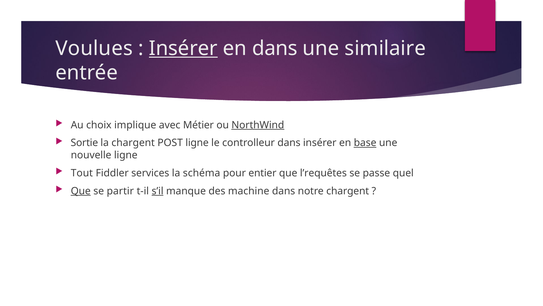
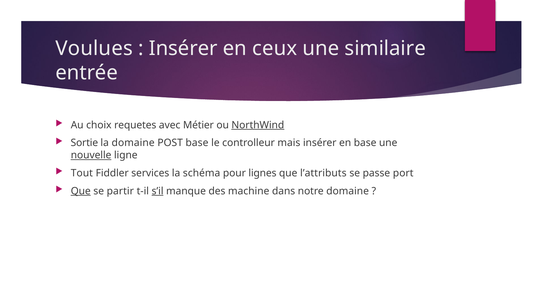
Insérer underline: present -> none (183, 48)
en dans: dans -> ceux (275, 48)
implique: implique -> requetes (135, 125)
la chargent: chargent -> domaine (133, 143)
POST ligne: ligne -> base (197, 143)
controlleur dans: dans -> mais (289, 143)
base underline: present -> none (365, 143)
nouvelle underline: none -> present (91, 155)
entier: entier -> lignes (262, 173)
l’requêtes: l’requêtes -> l’attributs (323, 173)
quel: quel -> port (403, 173)
notre chargent: chargent -> domaine (348, 191)
